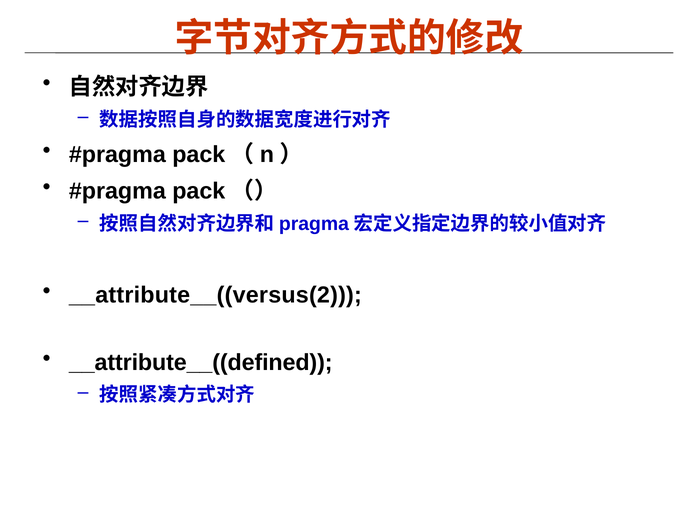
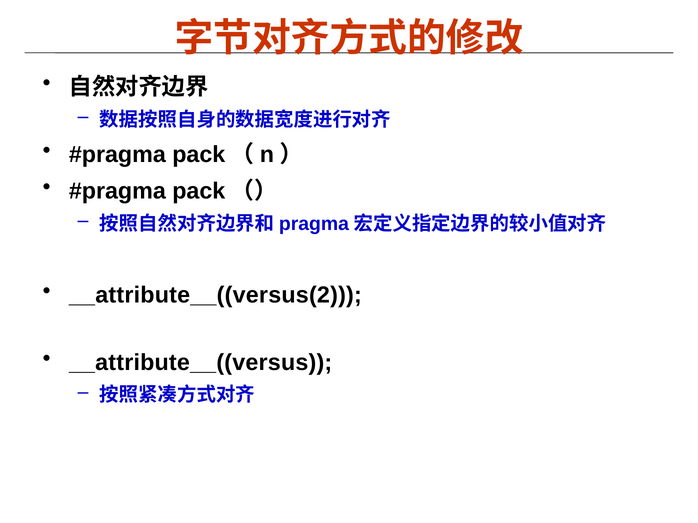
__attribute__((defined: __attribute__((defined -> __attribute__((versus (201, 363)
